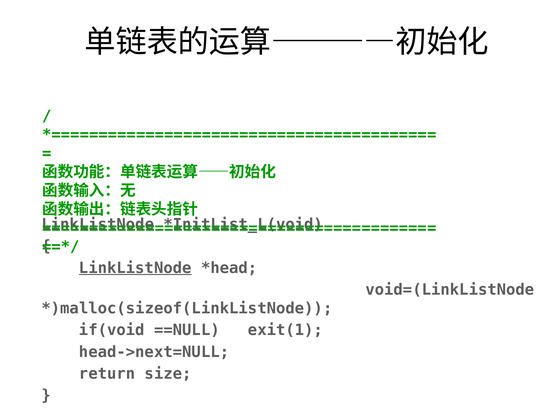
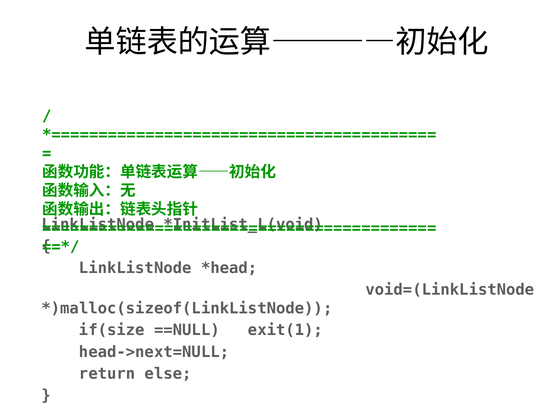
LinkListNode underline: present -> none (135, 268)
if(void: if(void -> if(size (112, 330)
size: size -> else (168, 374)
